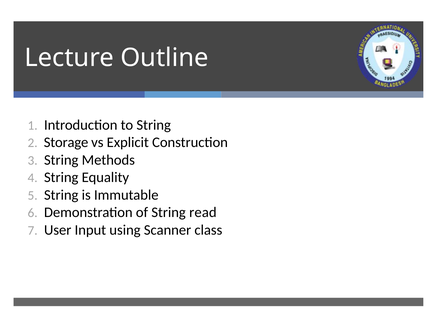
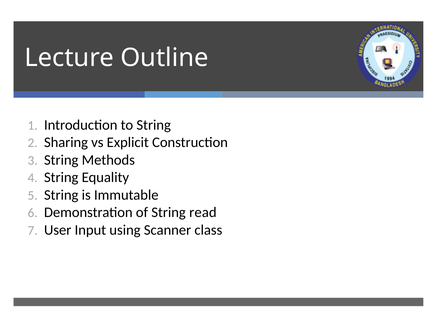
Storage: Storage -> Sharing (66, 142)
